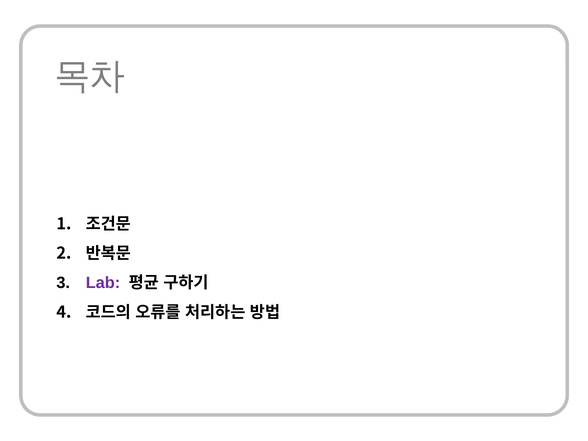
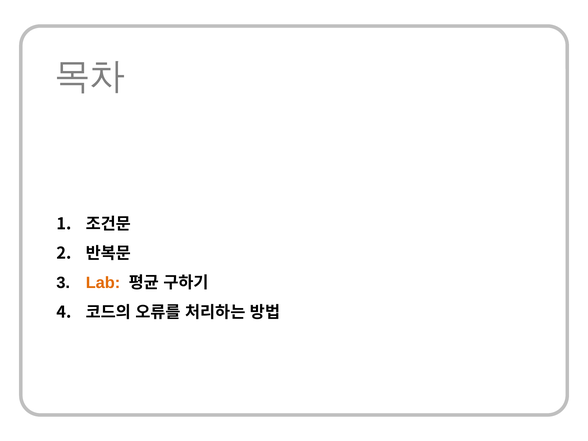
Lab colour: purple -> orange (103, 283)
